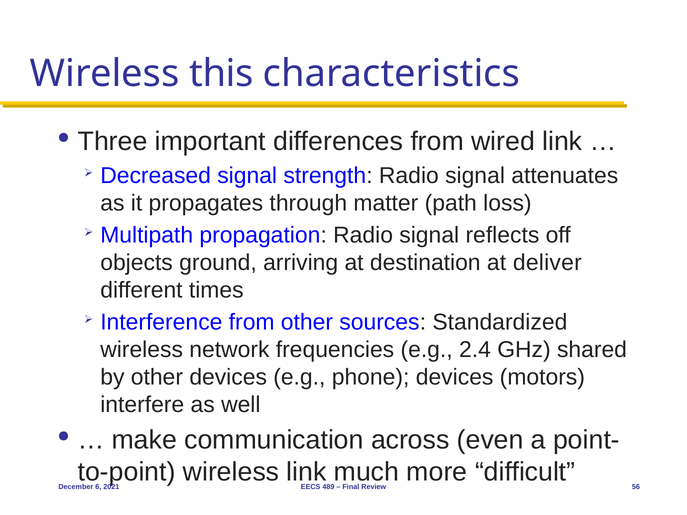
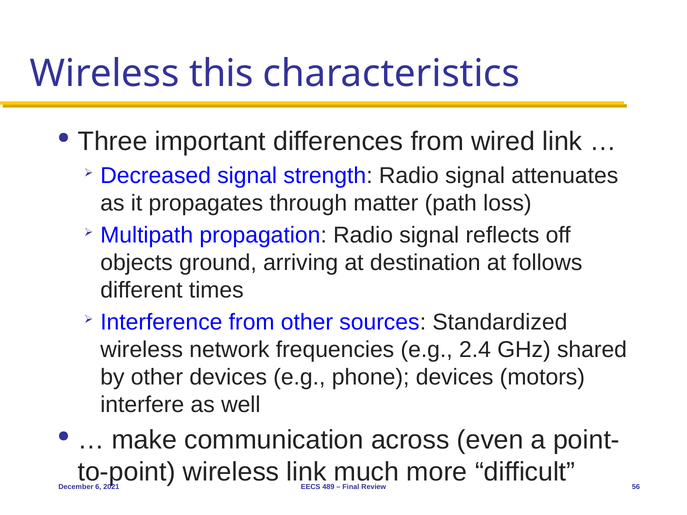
deliver: deliver -> follows (547, 263)
